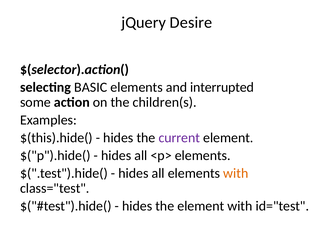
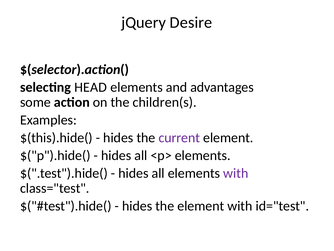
BASIC: BASIC -> HEAD (91, 87)
interrupted: interrupted -> advantages (222, 87)
with colour: orange -> purple (236, 173)
